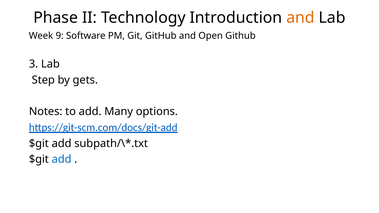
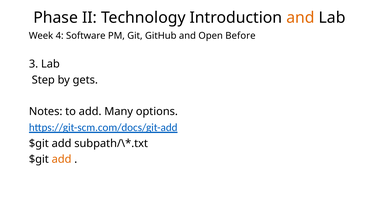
9: 9 -> 4 (60, 36)
Open Github: Github -> Before (240, 36)
add colour: blue -> orange (62, 159)
